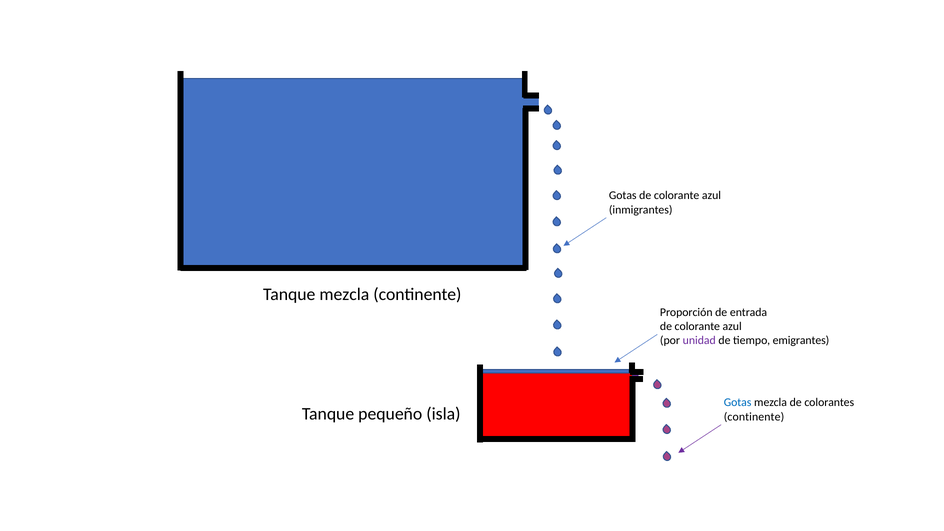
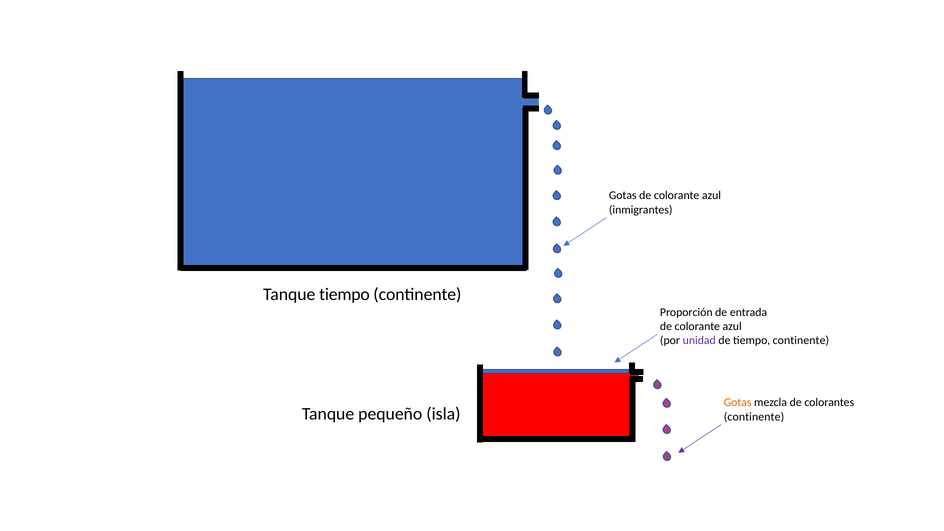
Tanque mezcla: mezcla -> tiempo (344, 294)
de tiempo emigrantes: emigrantes -> continente (801, 341)
Gotas colour: blue -> orange (738, 403)
